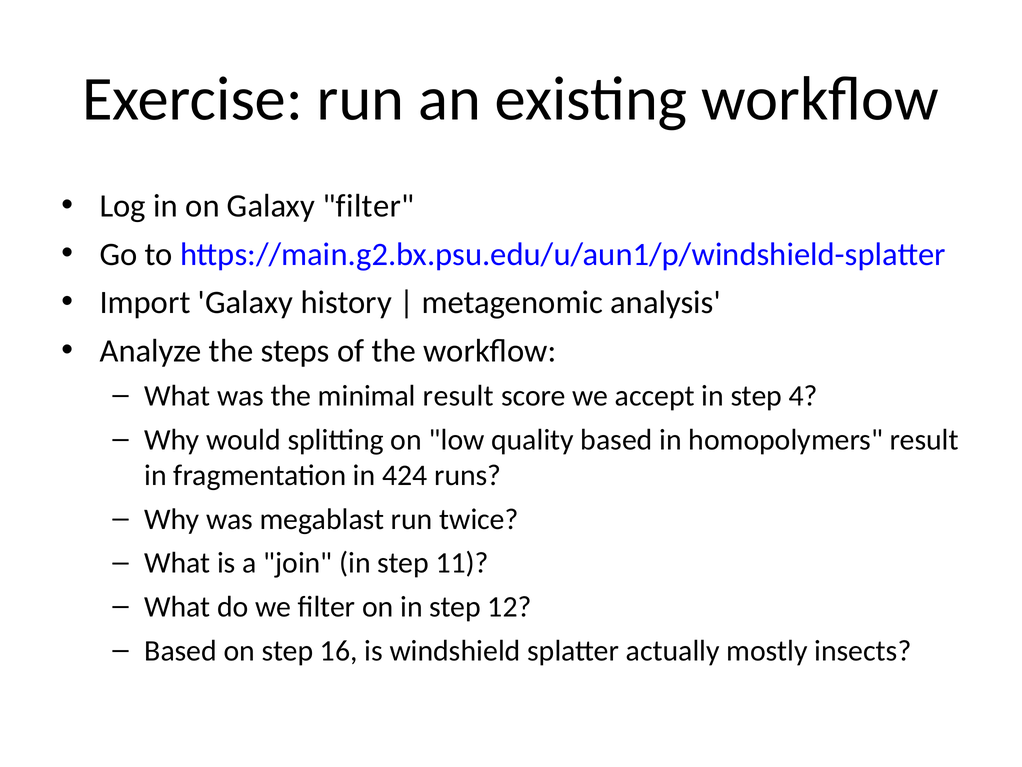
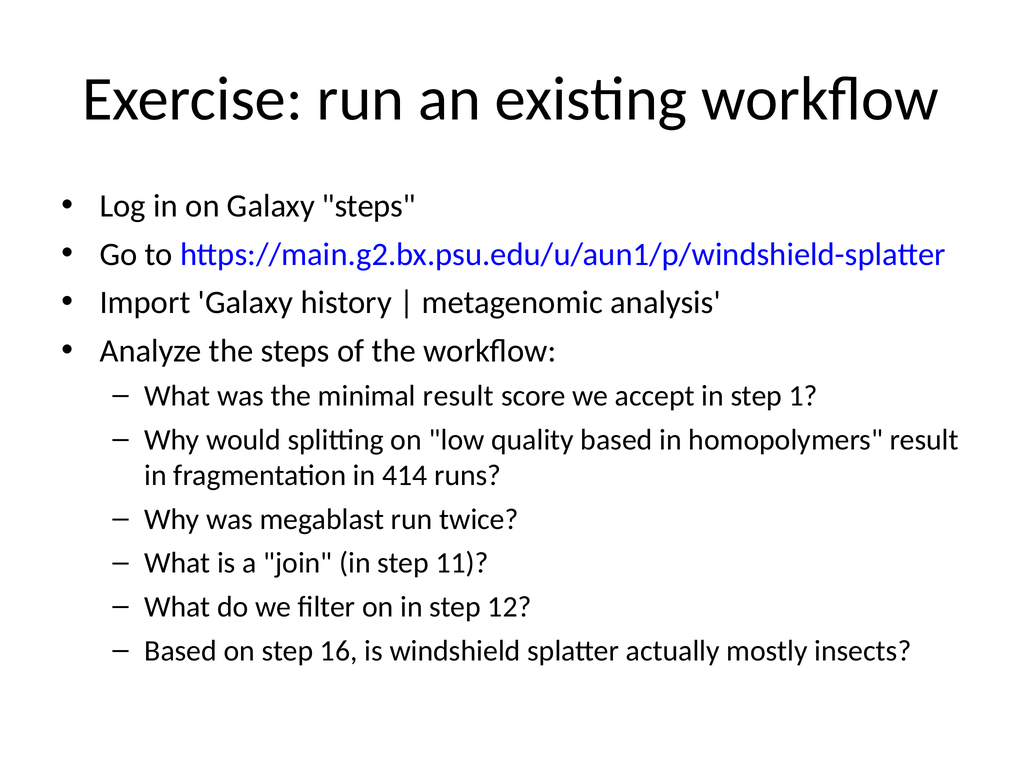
Galaxy filter: filter -> steps (369, 206)
4: 4 -> 1 (803, 396)
424: 424 -> 414 (405, 475)
